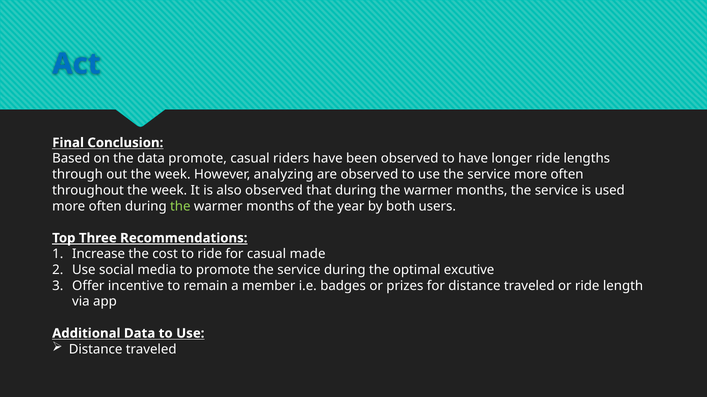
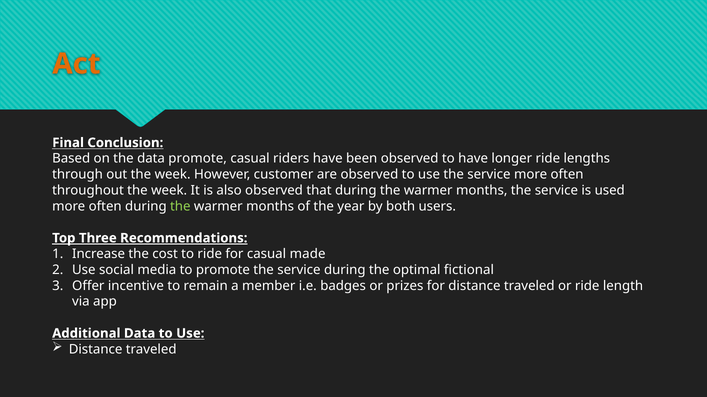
Act colour: blue -> orange (76, 64)
analyzing: analyzing -> customer (284, 175)
excutive: excutive -> fictional (469, 270)
